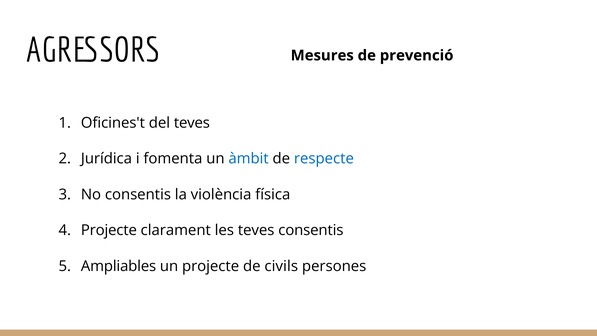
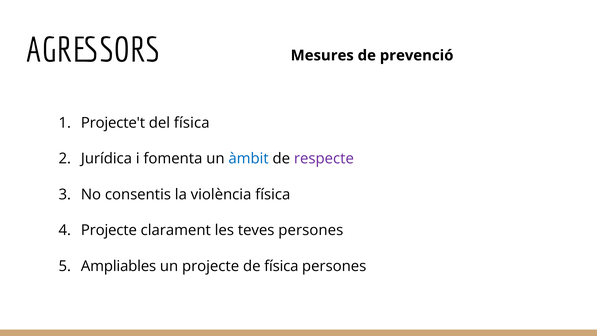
Oficines't: Oficines't -> Projecte't (113, 123)
del teves: teves -> física (192, 123)
respecte colour: blue -> purple (324, 159)
teves consentis: consentis -> persones (311, 230)
de civils: civils -> física (281, 266)
